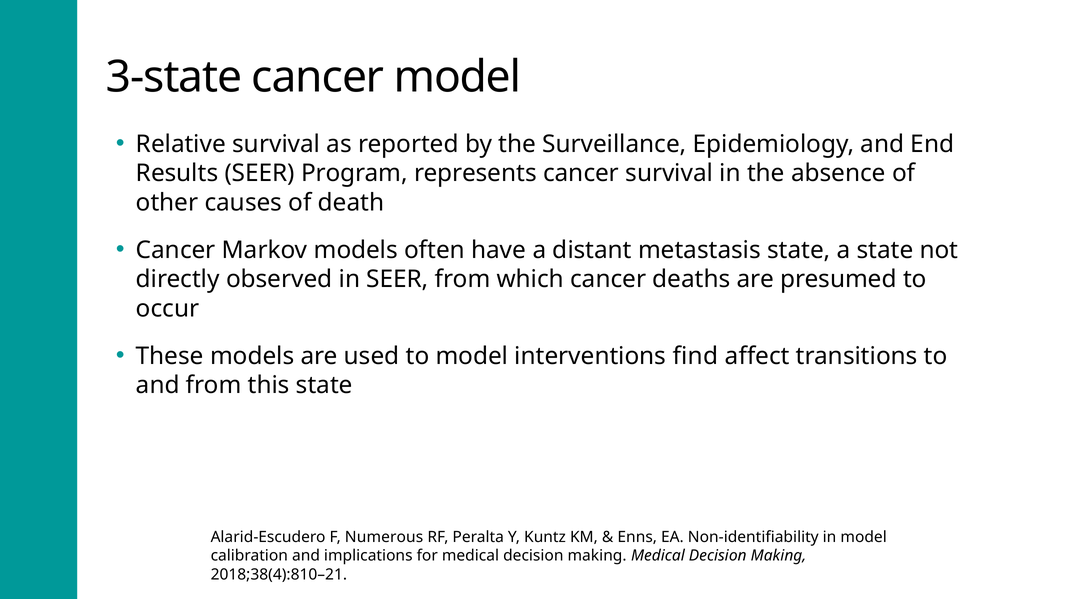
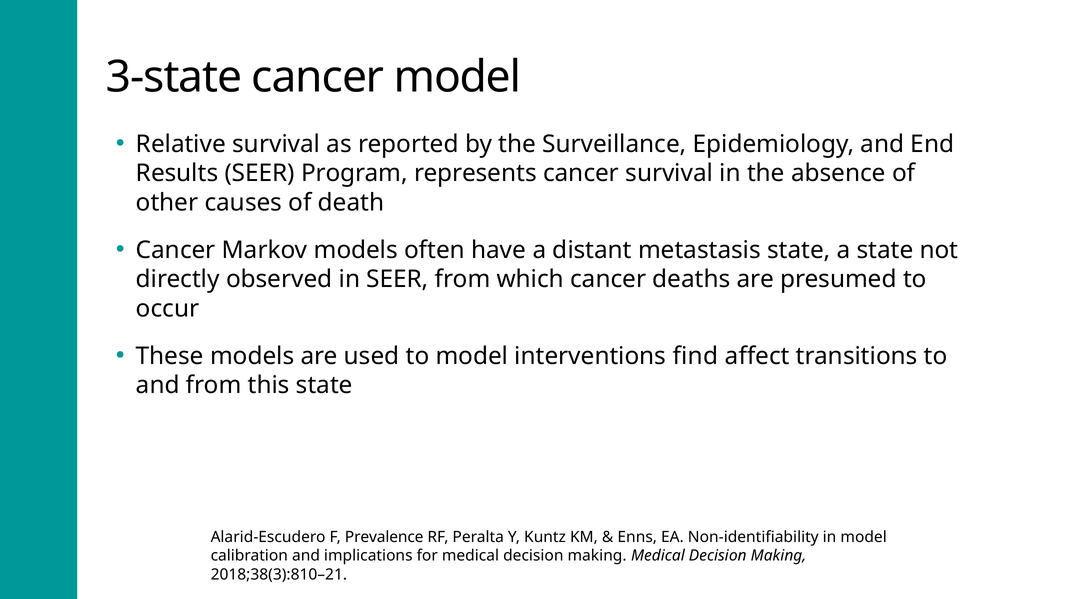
Numerous: Numerous -> Prevalence (384, 538)
2018;38(4):810–21: 2018;38(4):810–21 -> 2018;38(3):810–21 (279, 575)
